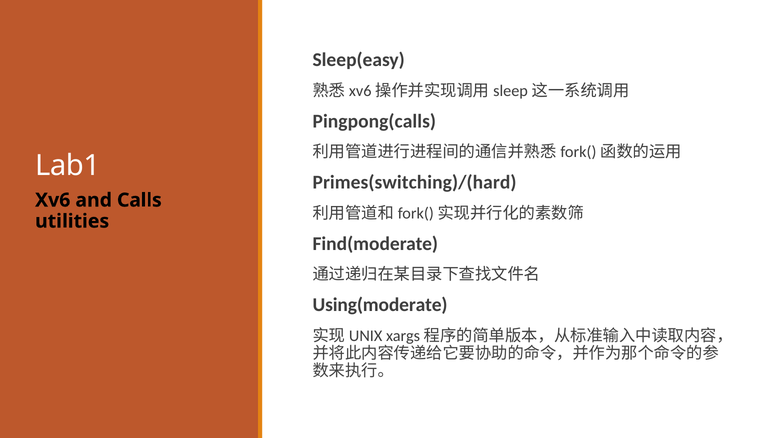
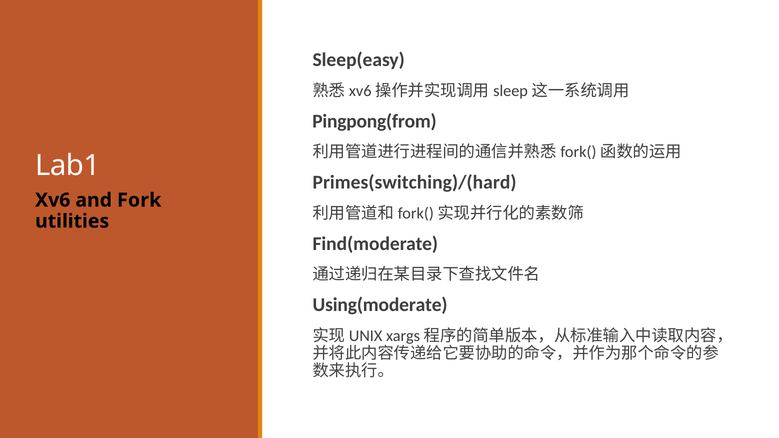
Pingpong(calls: Pingpong(calls -> Pingpong(from (374, 121)
Calls: Calls -> Fork (139, 200)
